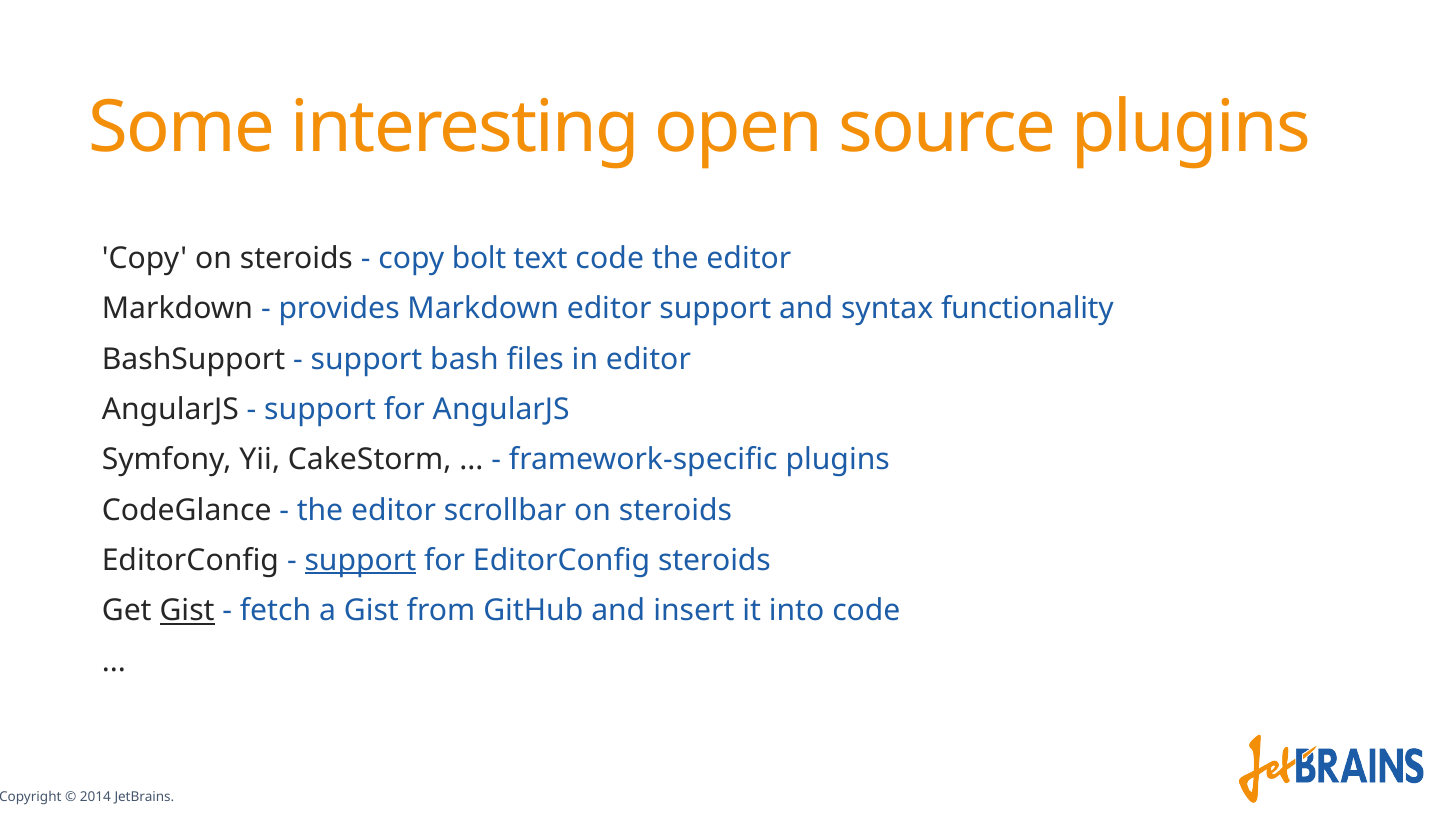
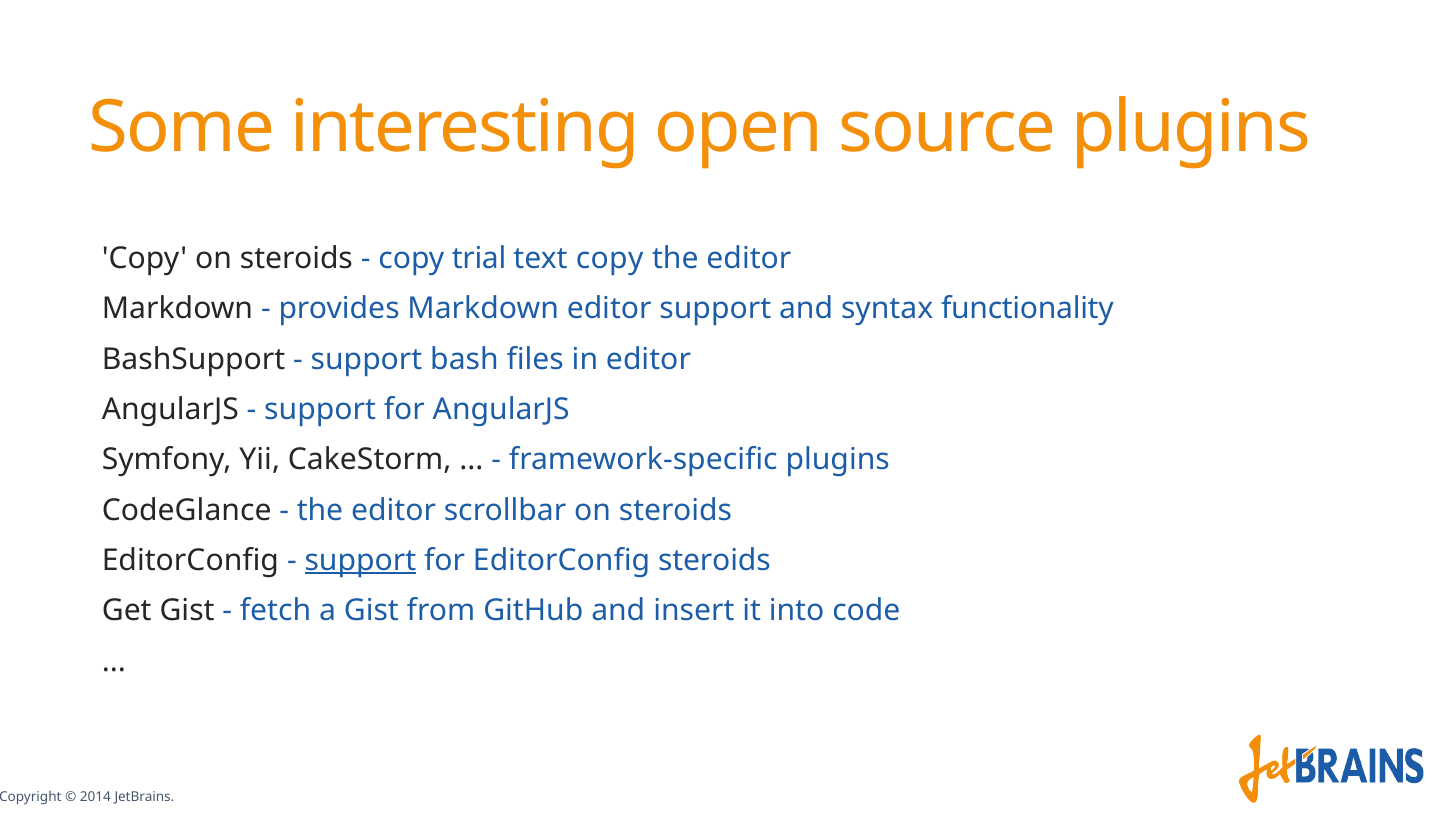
bolt: bolt -> trial (479, 258)
text code: code -> copy (610, 258)
Gist underline: present -> none (187, 611)
